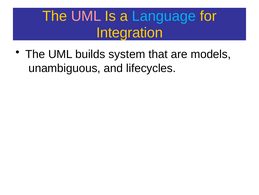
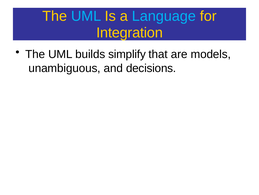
UML colour: pink -> light blue (86, 16)
system: system -> simplify (127, 54)
lifecycles: lifecycles -> decisions (151, 68)
